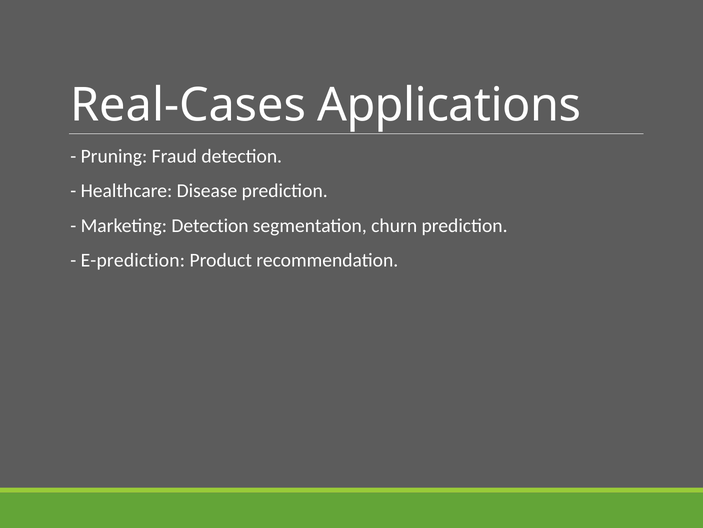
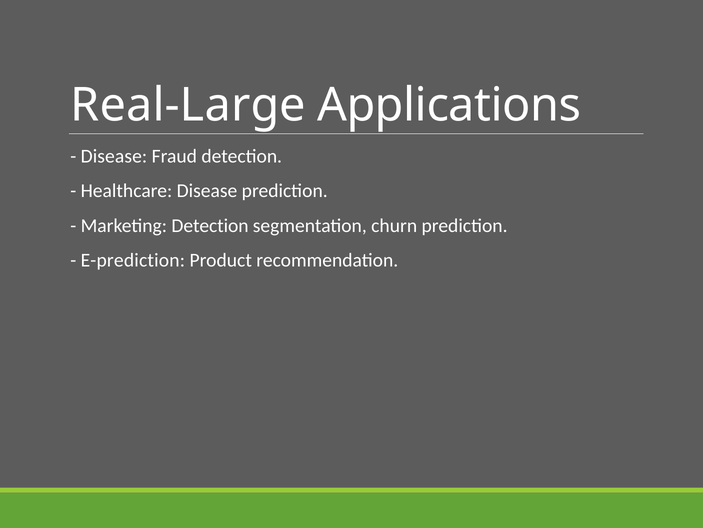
Real-Cases: Real-Cases -> Real-Large (188, 105)
Pruning: Pruning -> Disease (114, 156)
